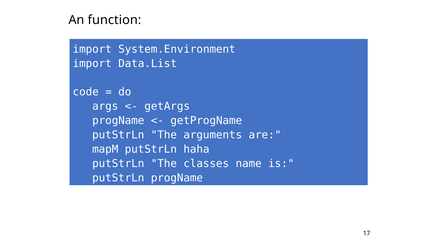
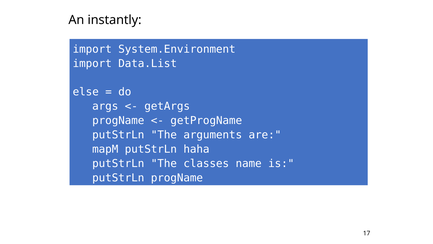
function: function -> instantly (115, 20)
code: code -> else (86, 92)
